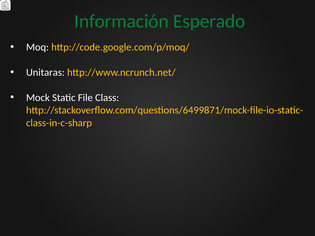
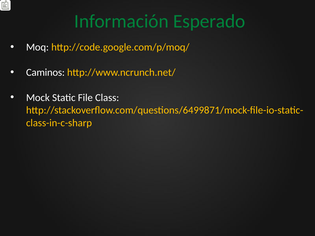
Unitaras: Unitaras -> Caminos (45, 73)
